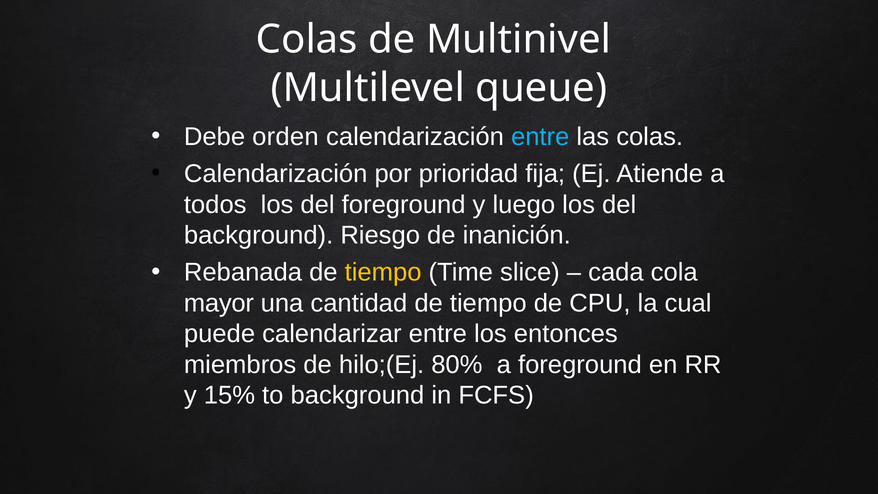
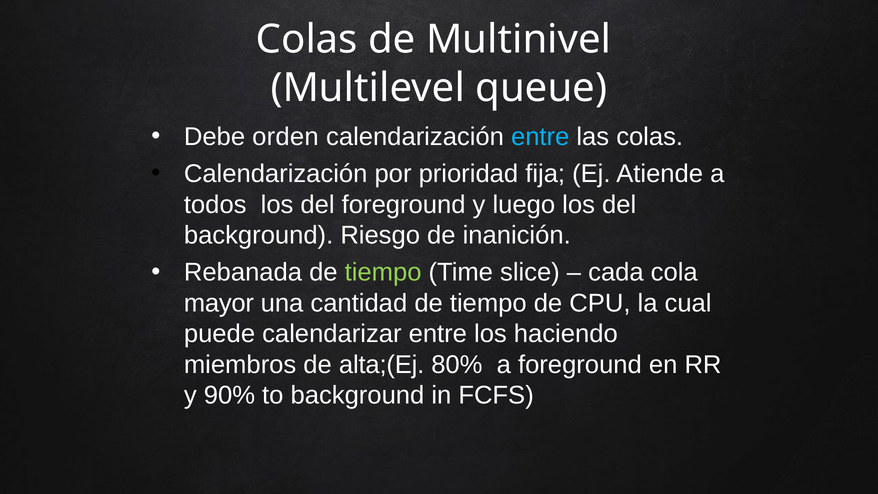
tiempo colour: yellow -> light green (383, 272)
entonces: entonces -> haciendo (566, 334)
hilo;(Ej: hilo;(Ej -> alta;(Ej (382, 365)
15%: 15% -> 90% (229, 395)
